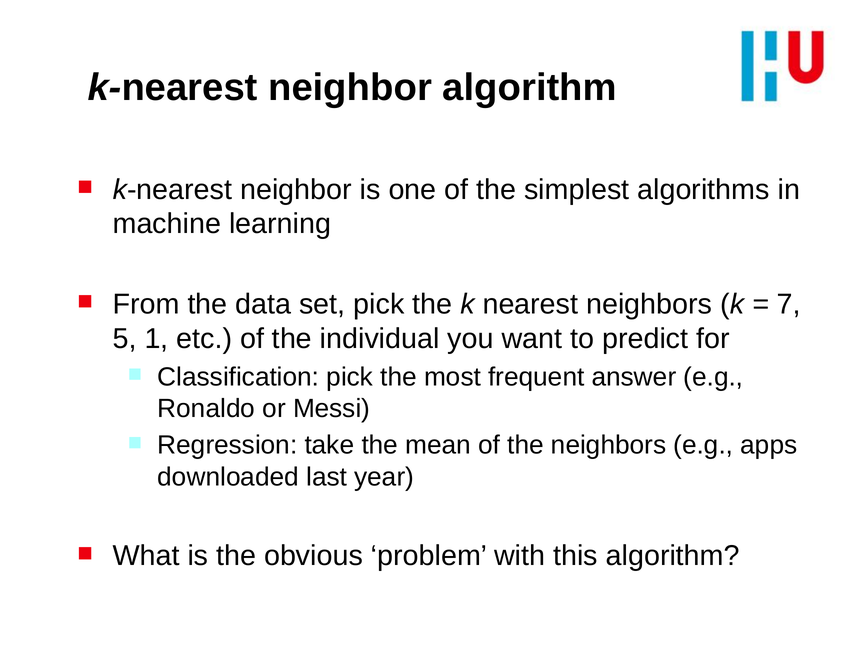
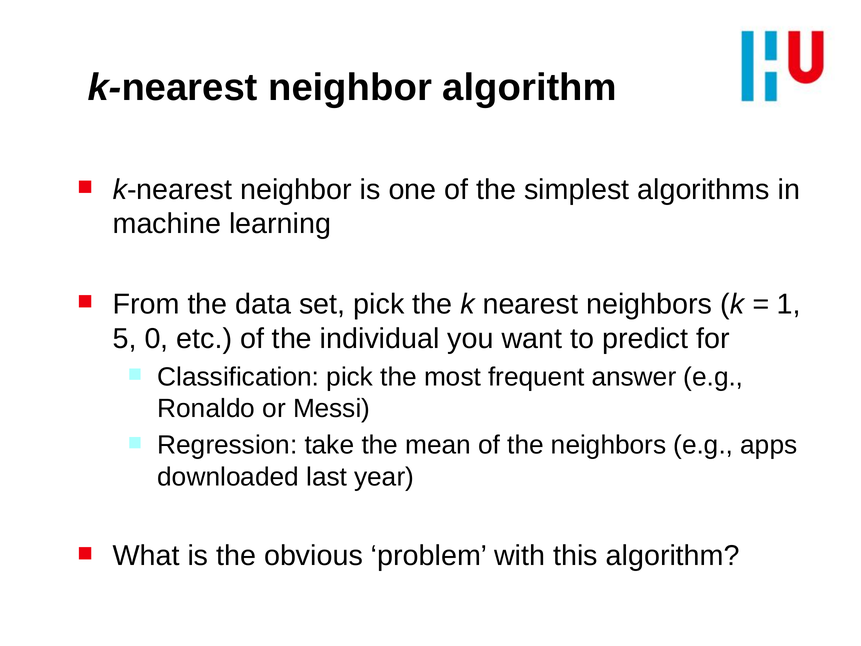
7: 7 -> 1 (789, 304)
1: 1 -> 0 (156, 339)
